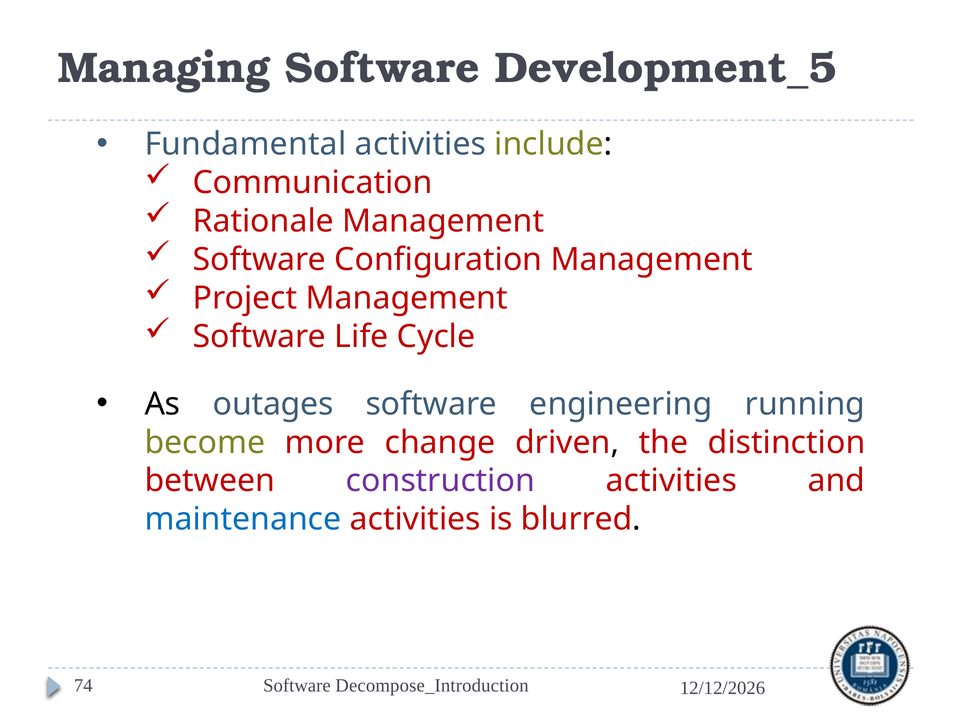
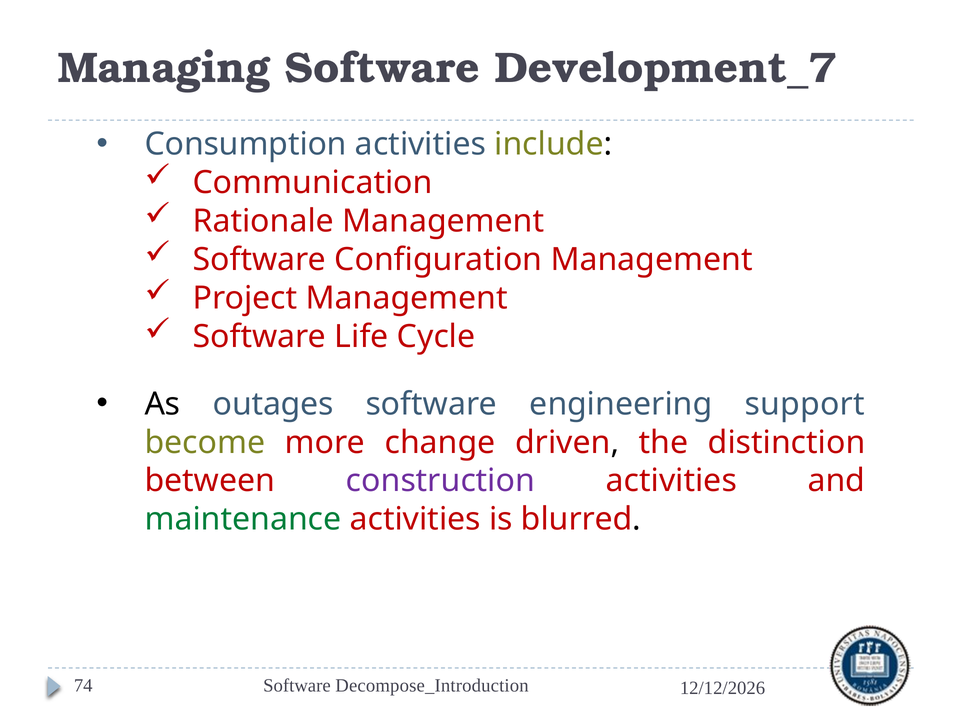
Development_5: Development_5 -> Development_7 (666, 68)
Fundamental: Fundamental -> Consumption (246, 145)
running: running -> support (805, 404)
maintenance colour: blue -> green (243, 520)
